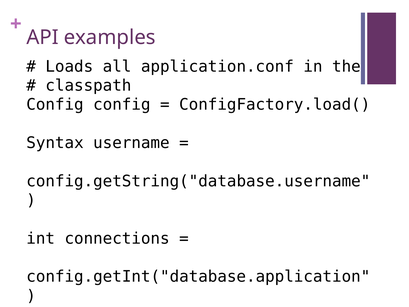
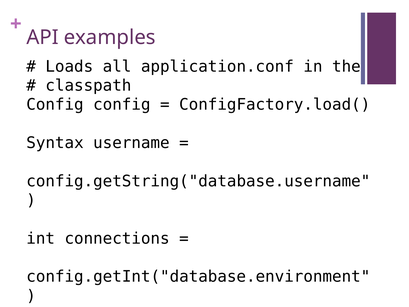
config.getInt("database.application: config.getInt("database.application -> config.getInt("database.environment (198, 276)
